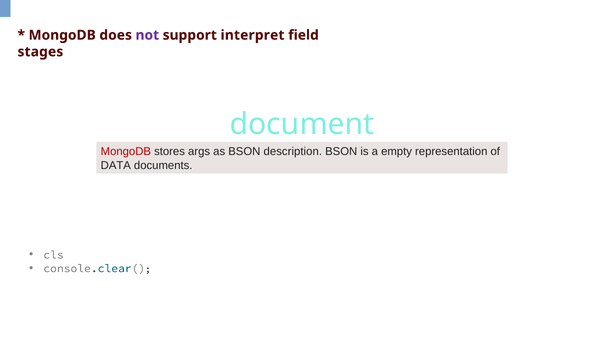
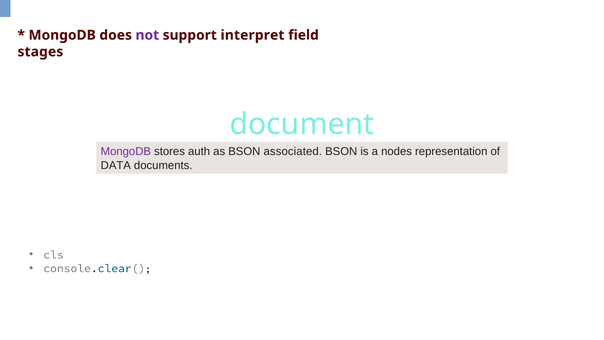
MongoDB colour: red -> purple (126, 152)
args: args -> auth (199, 152)
description: description -> associated (293, 152)
empty: empty -> nodes (397, 152)
